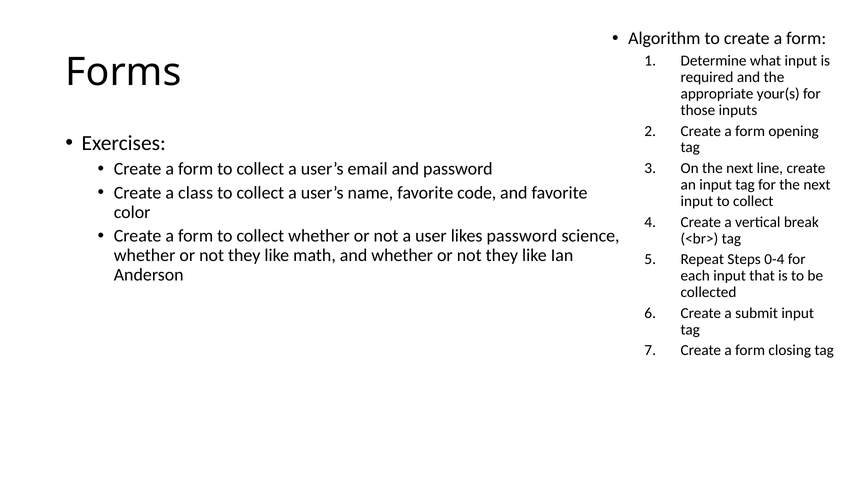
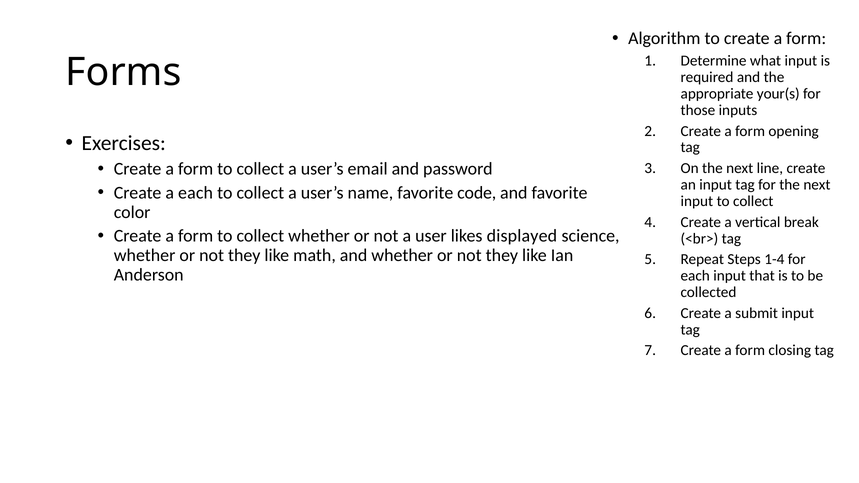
a class: class -> each (196, 193)
likes password: password -> displayed (522, 236)
0-4: 0-4 -> 1-4 (774, 259)
